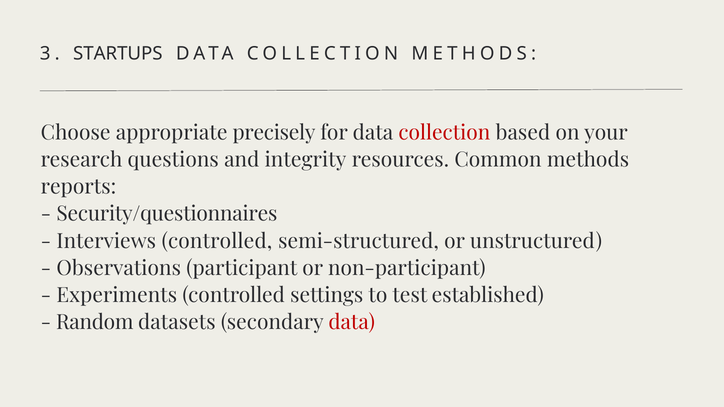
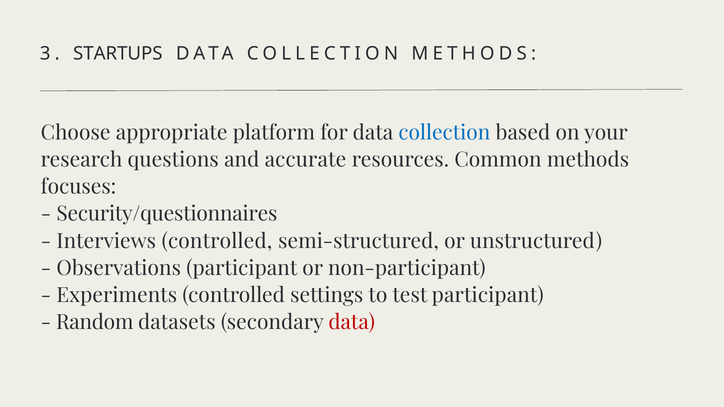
precisely: precisely -> platform (274, 133)
collection colour: red -> blue (444, 133)
integrity: integrity -> accurate (305, 160)
reports: reports -> focuses (79, 187)
test established: established -> participant (488, 296)
